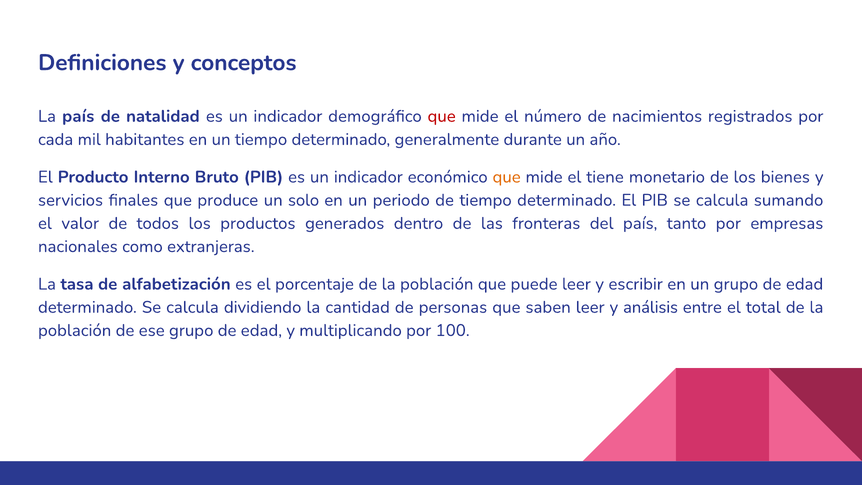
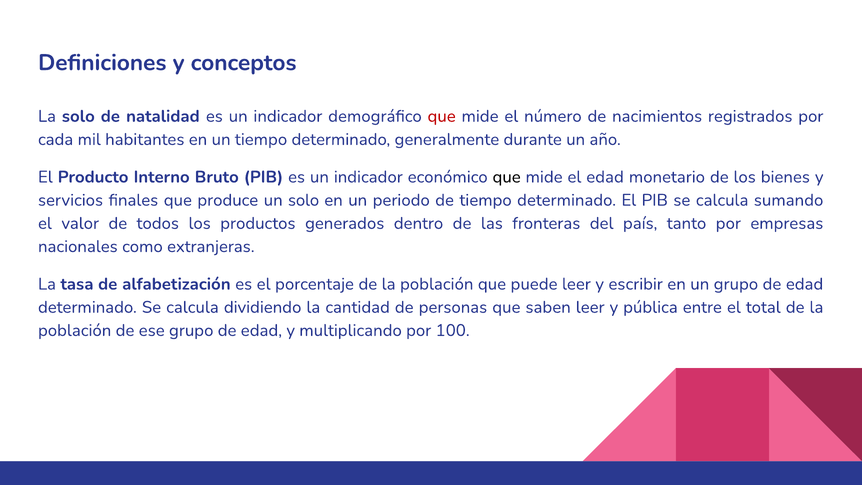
La país: país -> solo (78, 116)
que colour: orange -> black (507, 177)
el tiene: tiene -> edad (605, 177)
análisis: análisis -> pública (650, 307)
